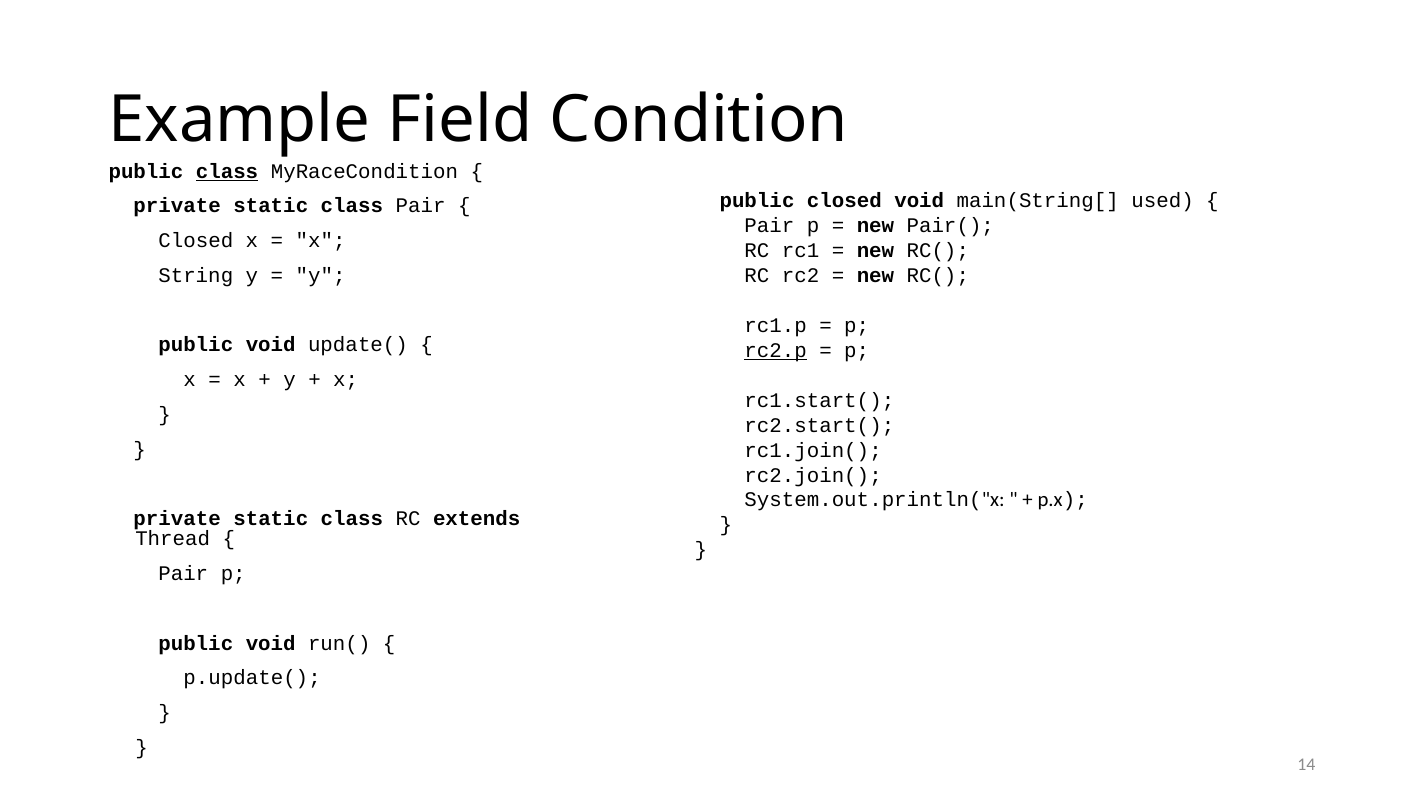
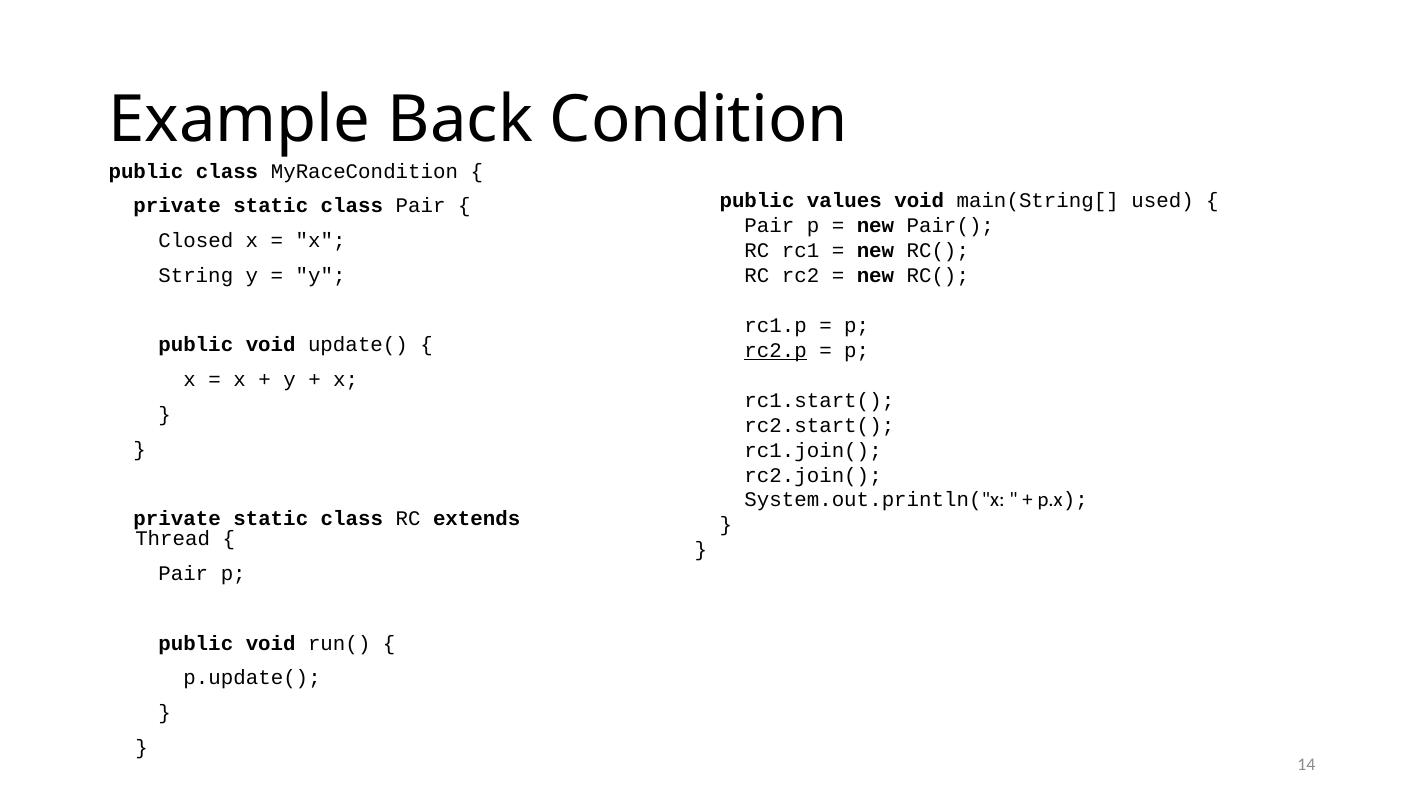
Field: Field -> Back (460, 120)
class underline: present -> none (227, 171)
public closed: closed -> values (844, 201)
